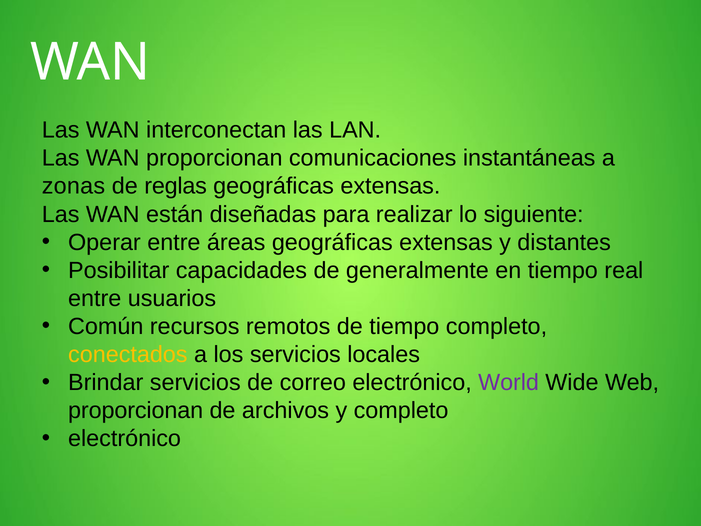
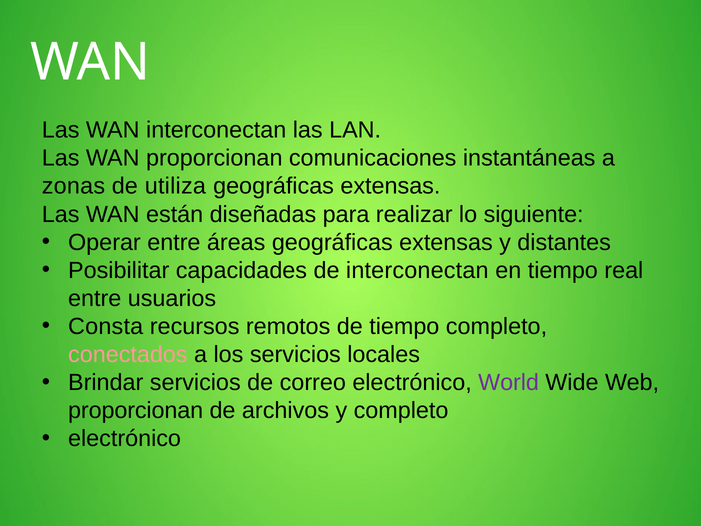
reglas: reglas -> utiliza (175, 186)
de generalmente: generalmente -> interconectan (417, 270)
Común: Común -> Consta (106, 326)
conectados colour: yellow -> pink (128, 354)
